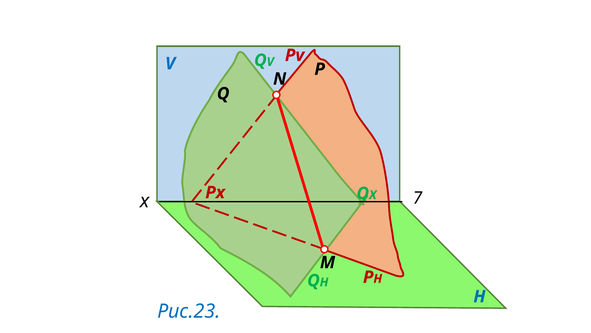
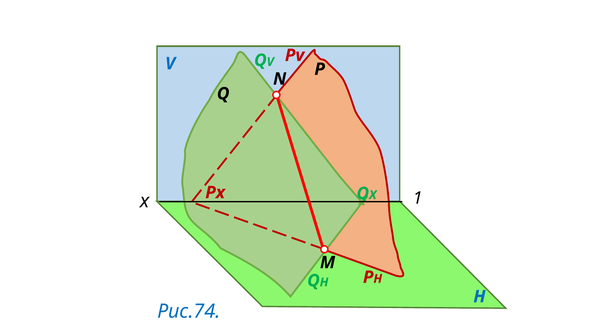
7: 7 -> 1 (418, 198)
Рис.23: Рис.23 -> Рис.74 (189, 311)
